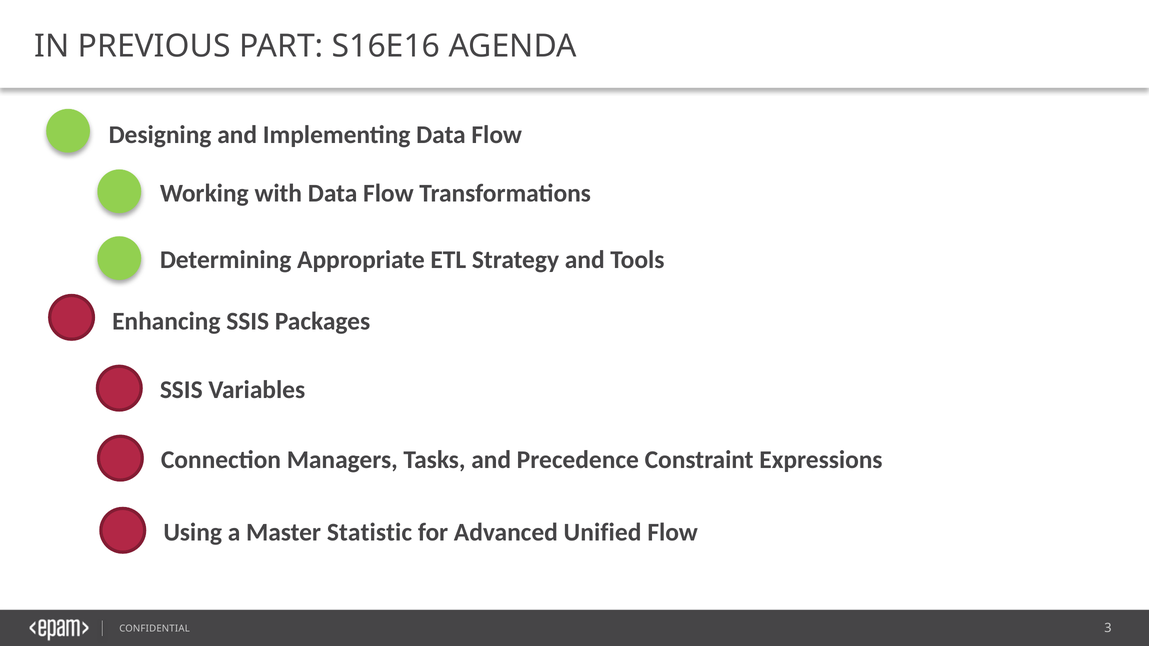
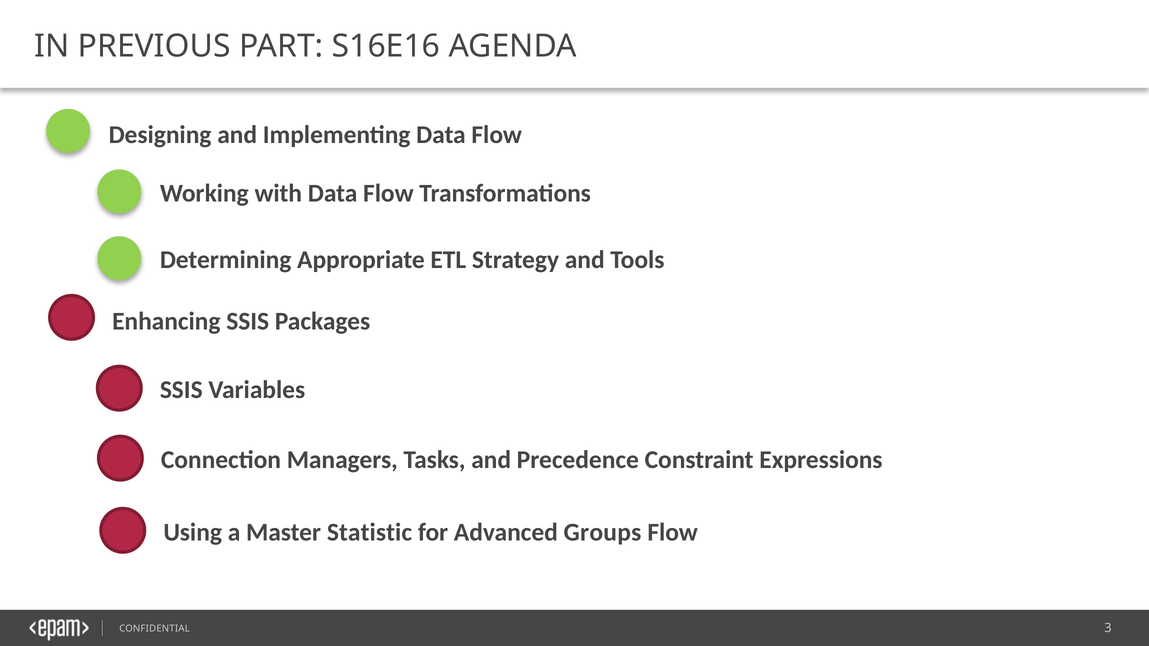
Unified: Unified -> Groups (602, 532)
